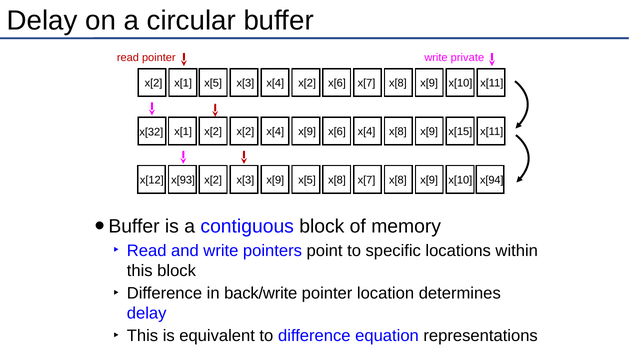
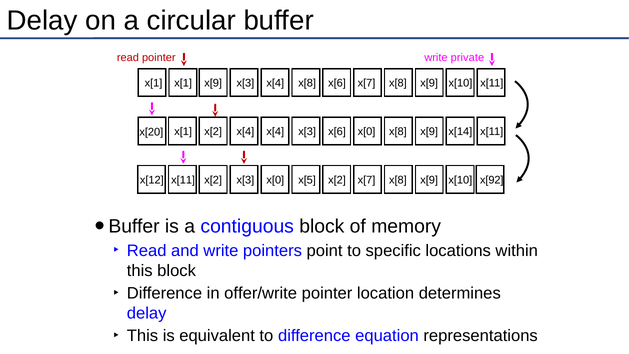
x[2: x[2 -> x[1 (154, 83)
x[1 x[5: x[5 -> x[9 (213, 83)
x[4 x[2: x[2 -> x[8 (307, 83)
x[32: x[32 -> x[20 (151, 132)
x[2 x[2: x[2 -> x[4 (245, 131)
x[4 x[9: x[9 -> x[3 (307, 131)
x[6 x[4: x[4 -> x[0 (367, 131)
x[15: x[15 -> x[14 (460, 131)
x[12 x[93: x[93 -> x[11 (183, 180)
x[3 x[9: x[9 -> x[0 (275, 180)
x[5 x[8: x[8 -> x[2 (337, 180)
x[94: x[94 -> x[92 (492, 180)
back/write: back/write -> offer/write (261, 293)
